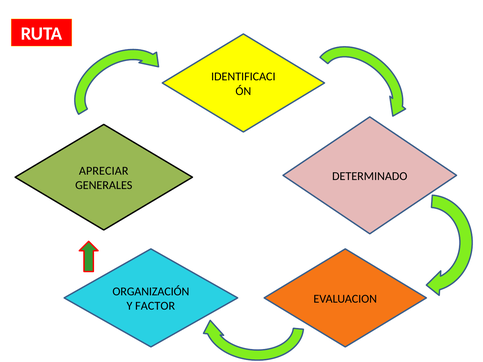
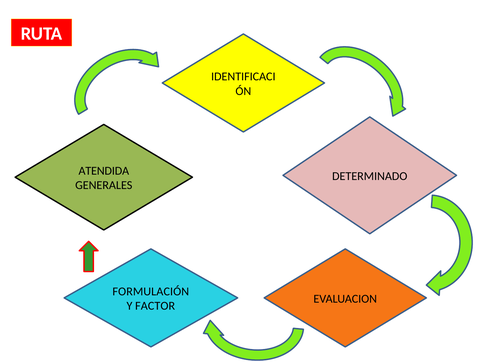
APRECIAR: APRECIAR -> ATENDIDA (104, 171)
ORGANIZACIÓN: ORGANIZACIÓN -> FORMULACIÓN (151, 292)
